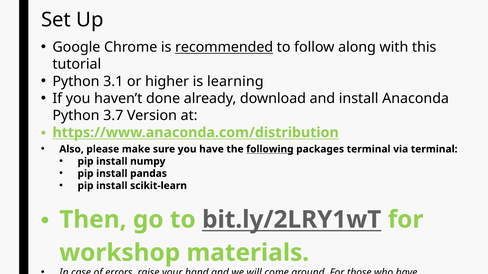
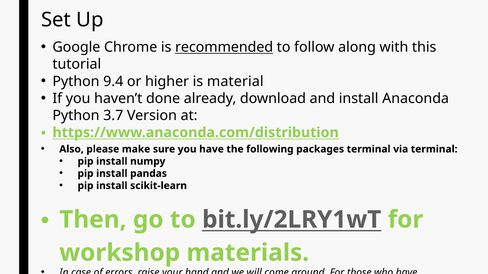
3.1: 3.1 -> 9.4 (113, 82)
learning: learning -> material (235, 82)
following underline: present -> none (270, 149)
